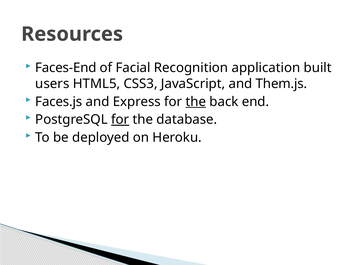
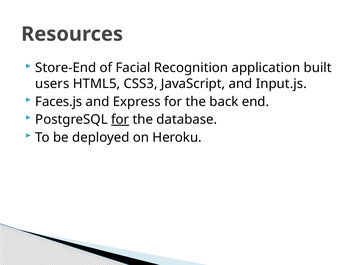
Faces-End: Faces-End -> Store-End (66, 68)
Them.js: Them.js -> Input.js (281, 84)
the underline: present -> none (196, 102)
